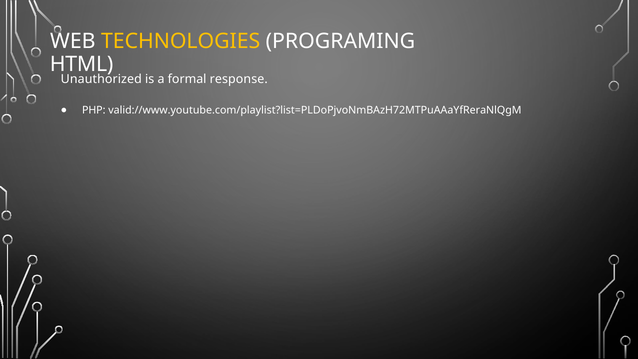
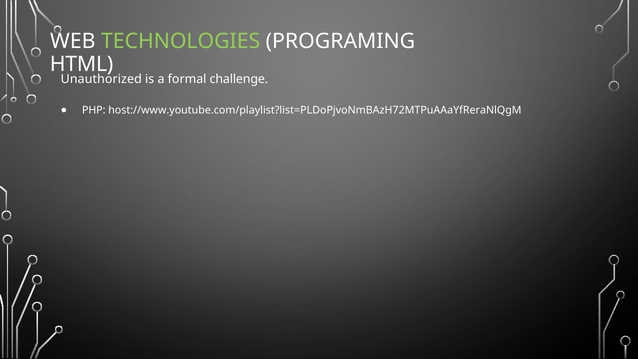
TECHNOLOGIES colour: yellow -> light green (181, 41)
response: response -> challenge (239, 79)
valid://www.youtube.com/playlist?list=PLDoPjvoNmBAzH72MTPuAAaYfReraNlQgM: valid://www.youtube.com/playlist?list=PLDoPjvoNmBAzH72MTPuAAaYfReraNlQgM -> host://www.youtube.com/playlist?list=PLDoPjvoNmBAzH72MTPuAAaYfReraNlQgM (315, 110)
